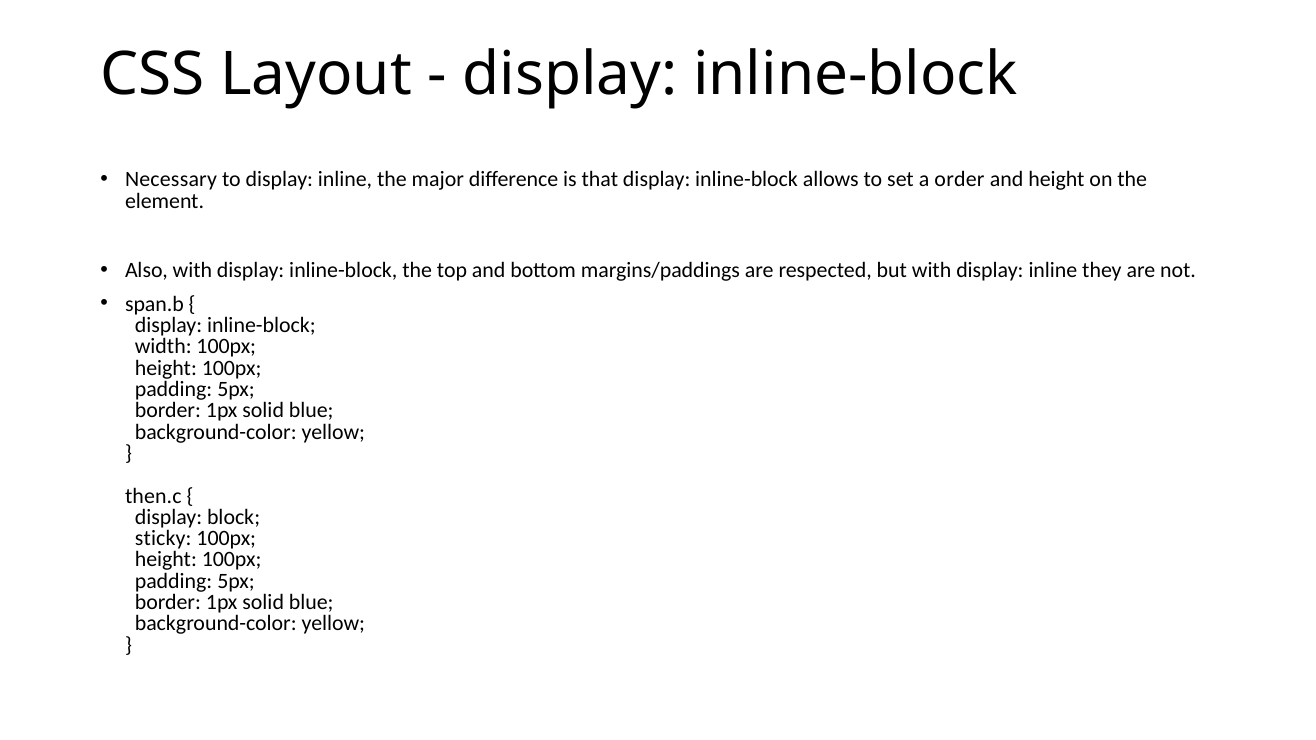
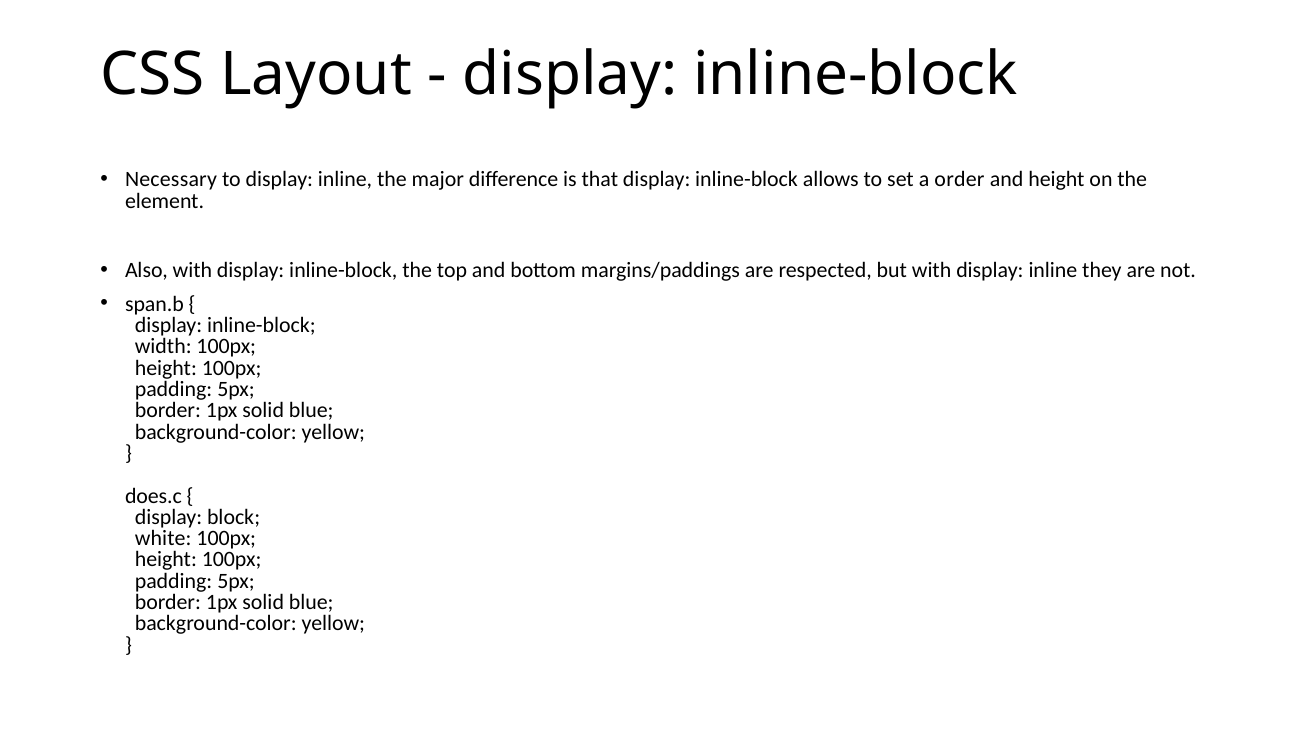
then.c: then.c -> does.c (153, 496)
sticky: sticky -> white (163, 539)
